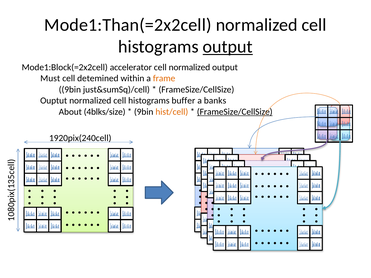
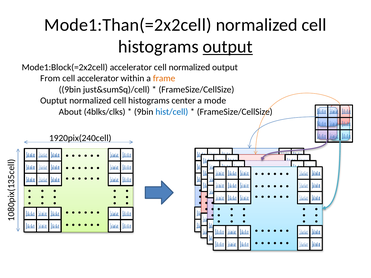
Must: Must -> From (50, 78)
cell detemined: detemined -> accelerator (98, 78)
buffer: buffer -> center (184, 101)
banks: banks -> mode (215, 101)
4blks/size: 4blks/size -> 4blks/clks (105, 112)
hist/cell colour: orange -> blue (172, 112)
FrameSize/CellSize underline: present -> none (235, 112)
